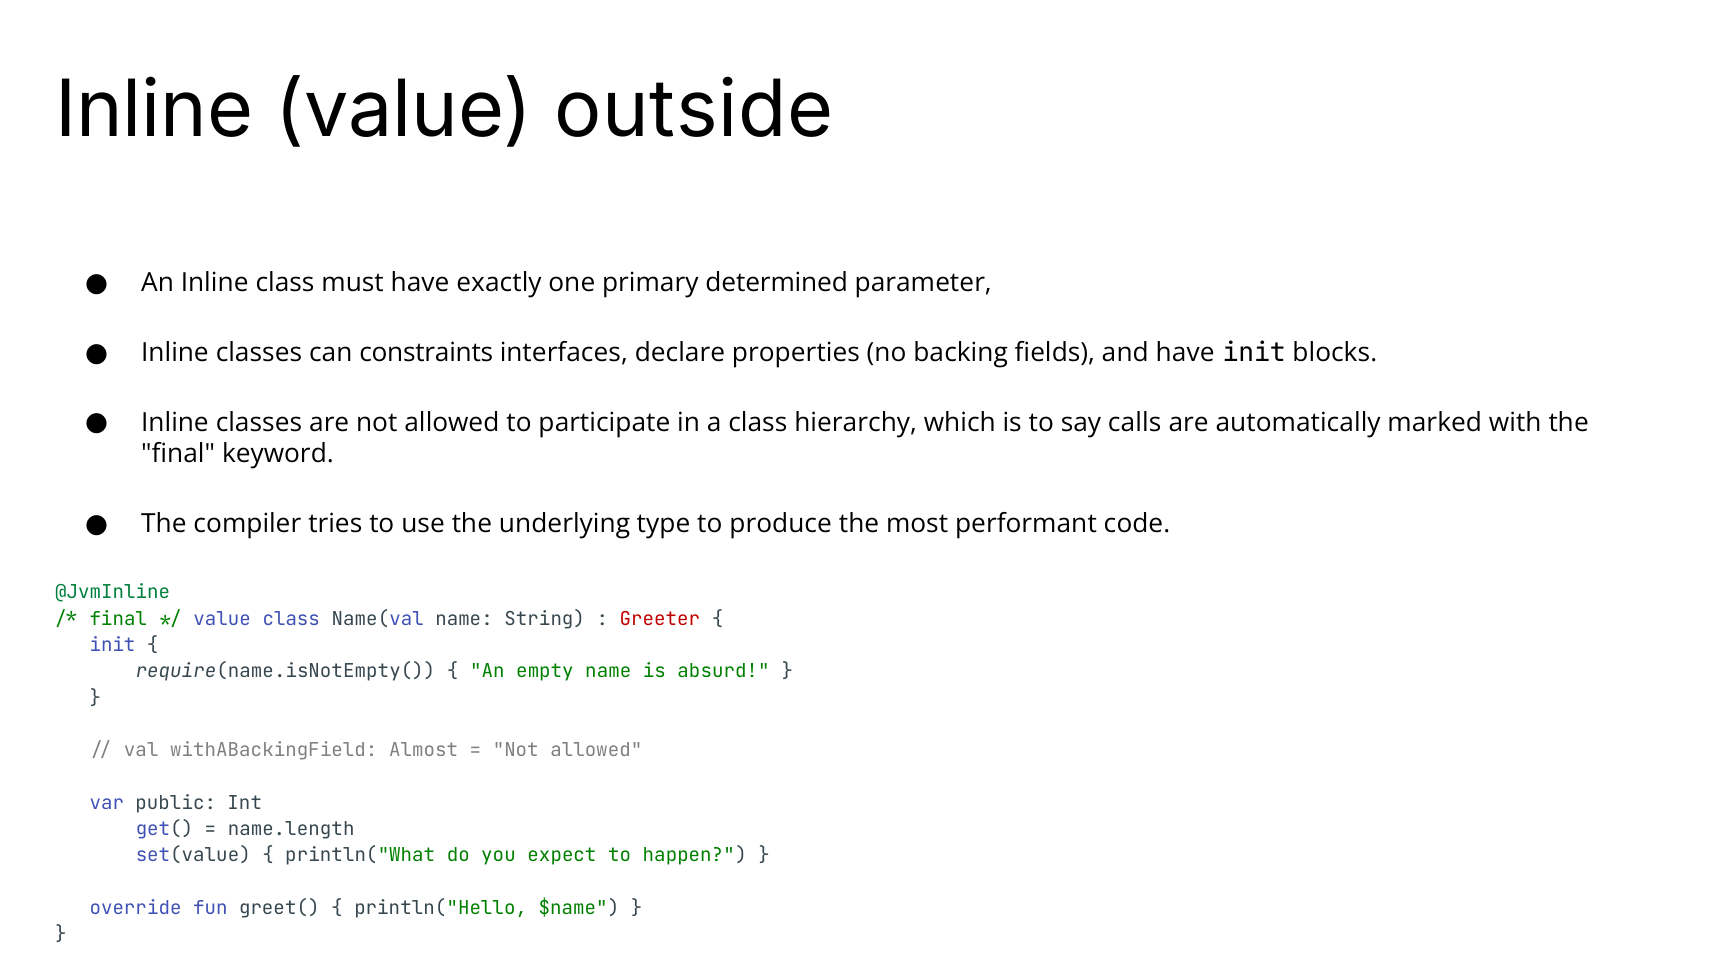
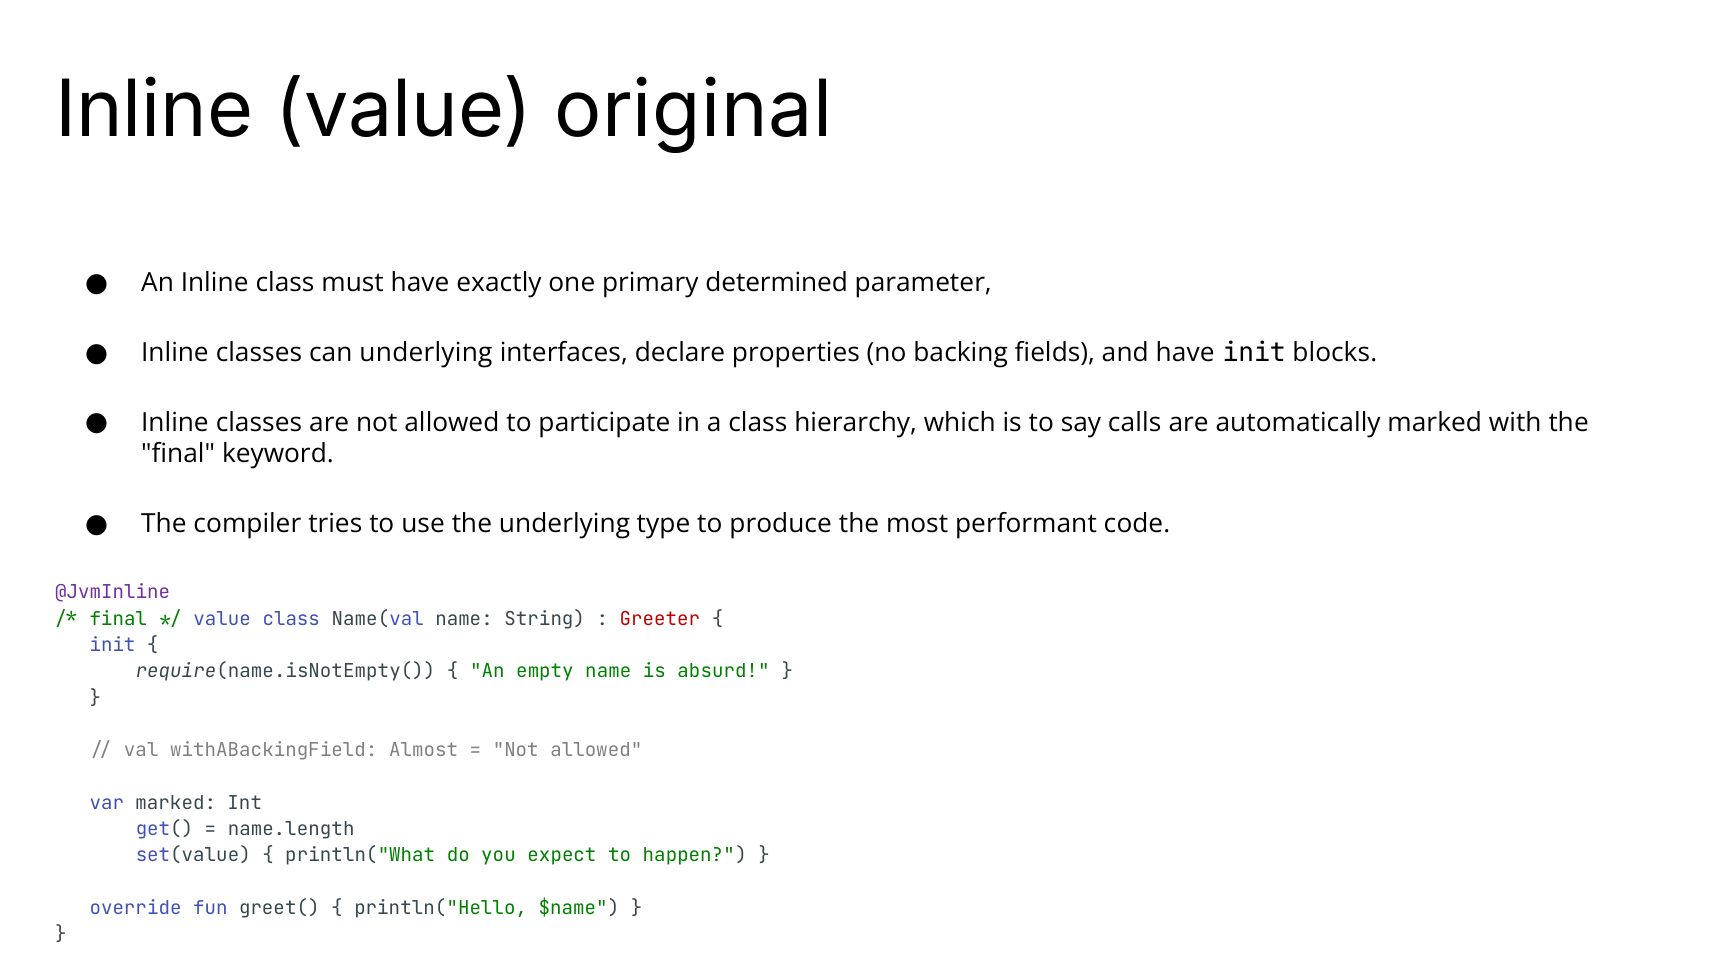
outside: outside -> original (694, 111)
can constraints: constraints -> underlying (426, 353)
@JvmInline colour: green -> purple (113, 592)
var public: public -> marked (176, 803)
